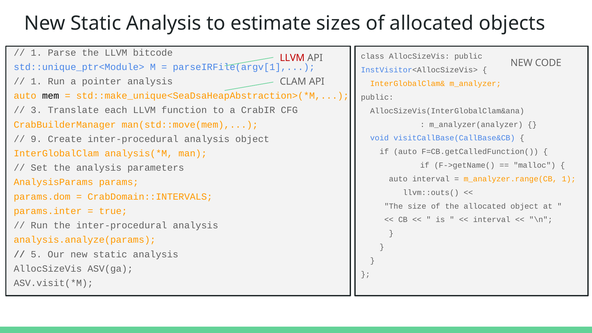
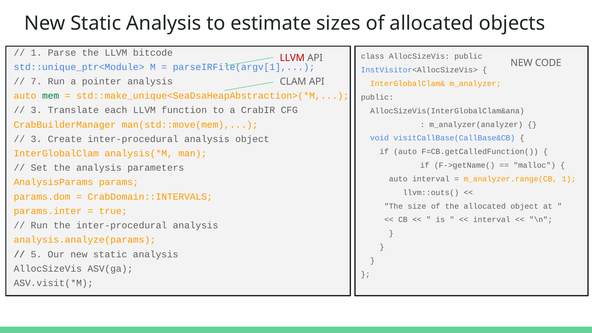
1: 1 -> 7 (36, 81)
mem colour: black -> green (51, 96)
9: 9 -> 3 (36, 139)
